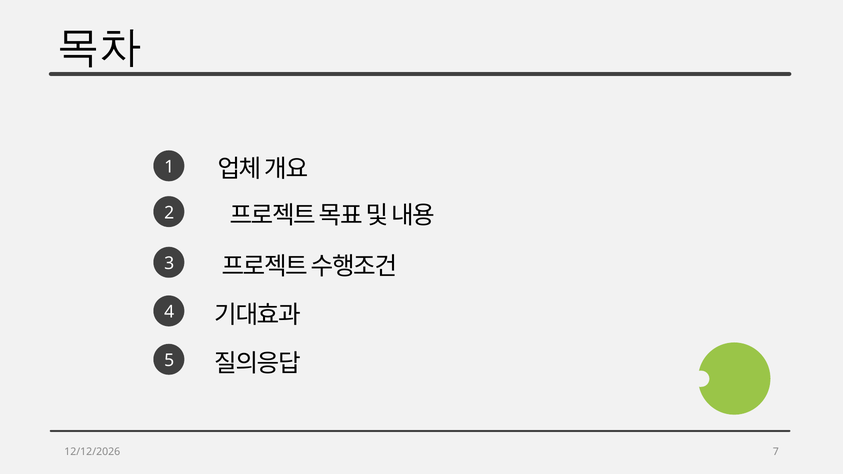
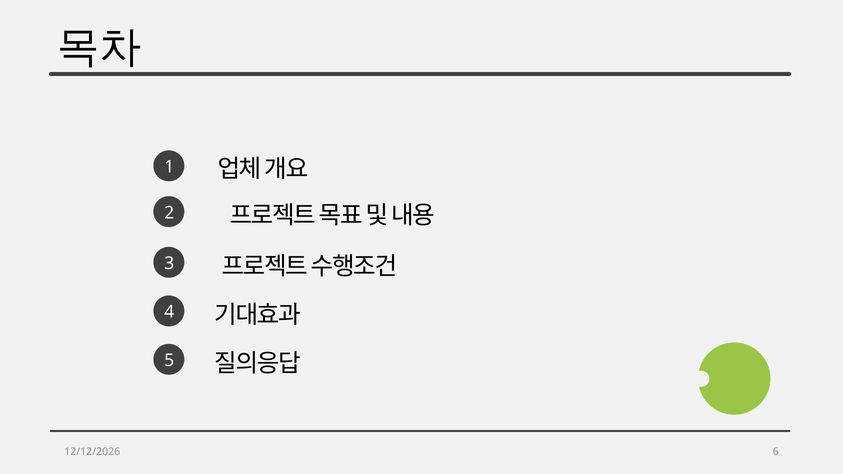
7: 7 -> 6 (776, 452)
